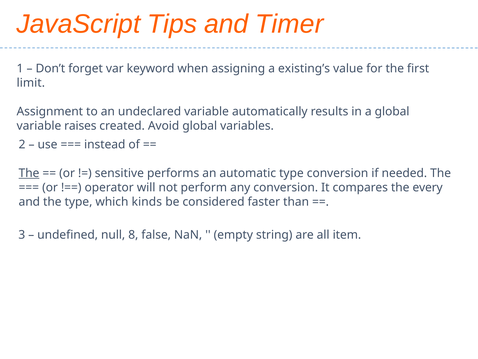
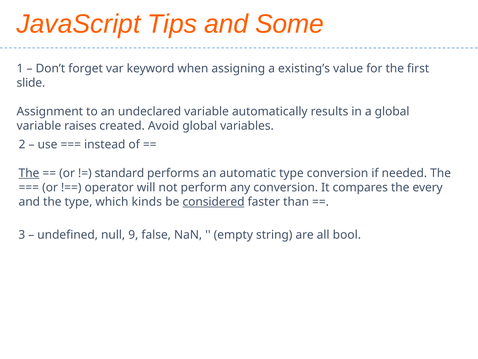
Timer: Timer -> Some (289, 24)
limit: limit -> slide (31, 83)
sensitive: sensitive -> standard (119, 173)
considered underline: none -> present (214, 202)
8: 8 -> 9 (133, 235)
item: item -> bool (347, 235)
